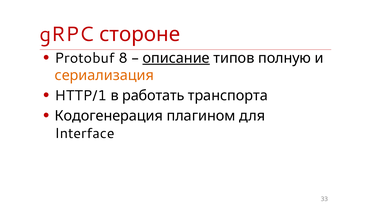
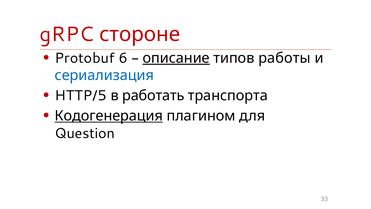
8: 8 -> 6 (123, 58)
полную: полную -> работы (284, 58)
сериализация colour: orange -> blue (104, 75)
HTTP/1: HTTP/1 -> HTTP/5 (81, 96)
Кодогенерация underline: none -> present (109, 116)
Interface: Interface -> Question (85, 133)
